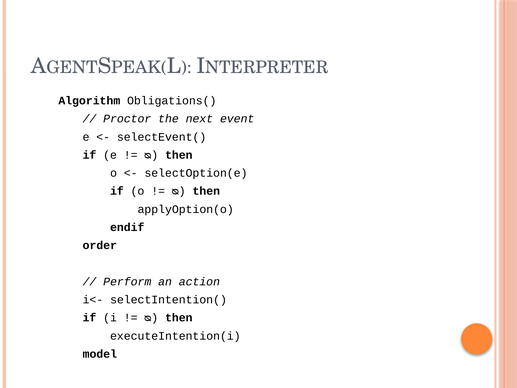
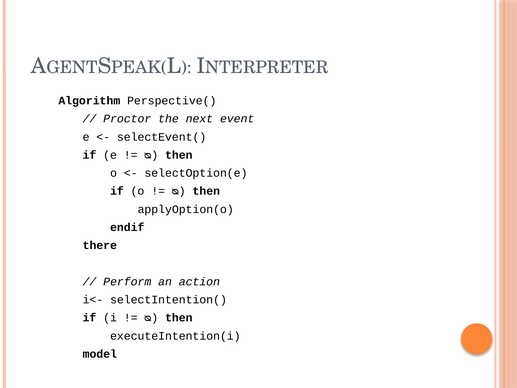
Obligations(: Obligations( -> Perspective( (172, 101)
order: order -> there (100, 245)
